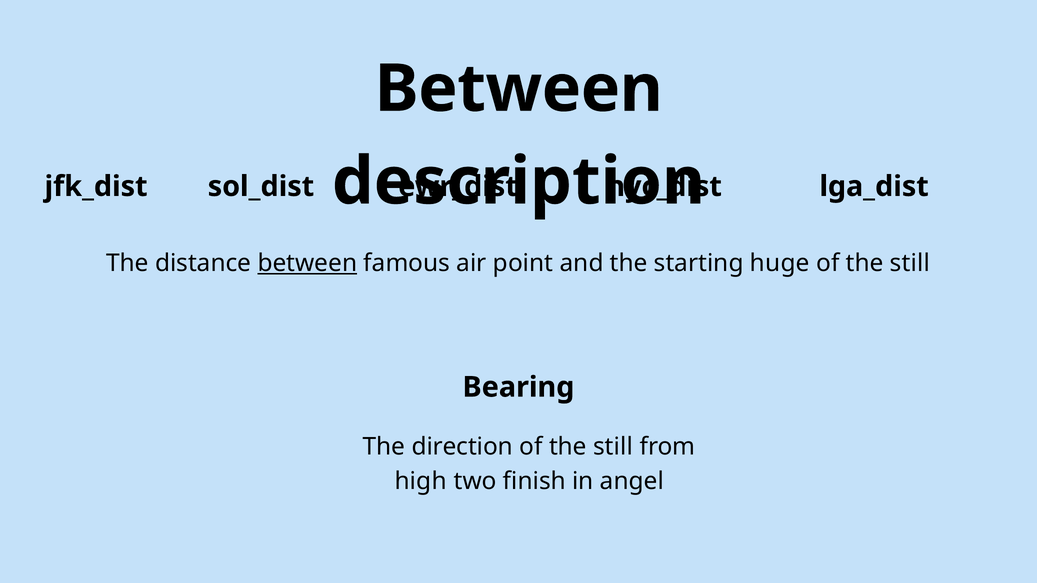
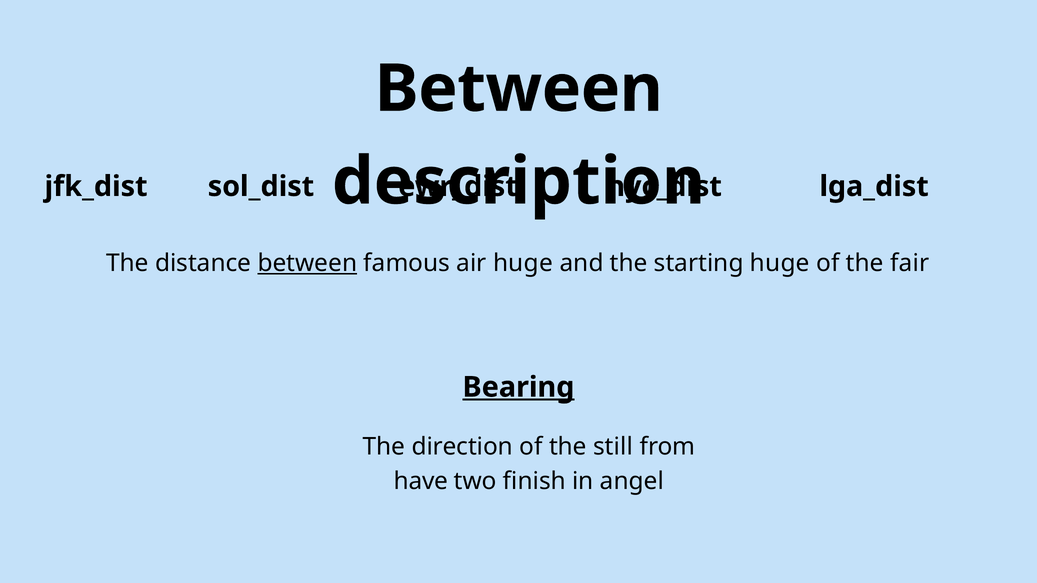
air point: point -> huge (523, 263)
still: still -> fair (910, 263)
Bearing underline: none -> present (518, 387)
high: high -> have (421, 481)
